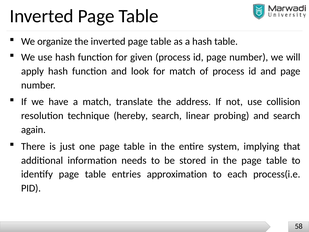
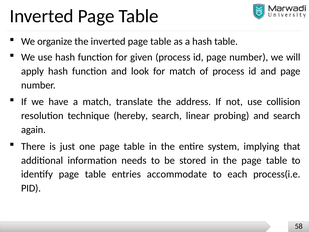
approximation: approximation -> accommodate (177, 174)
